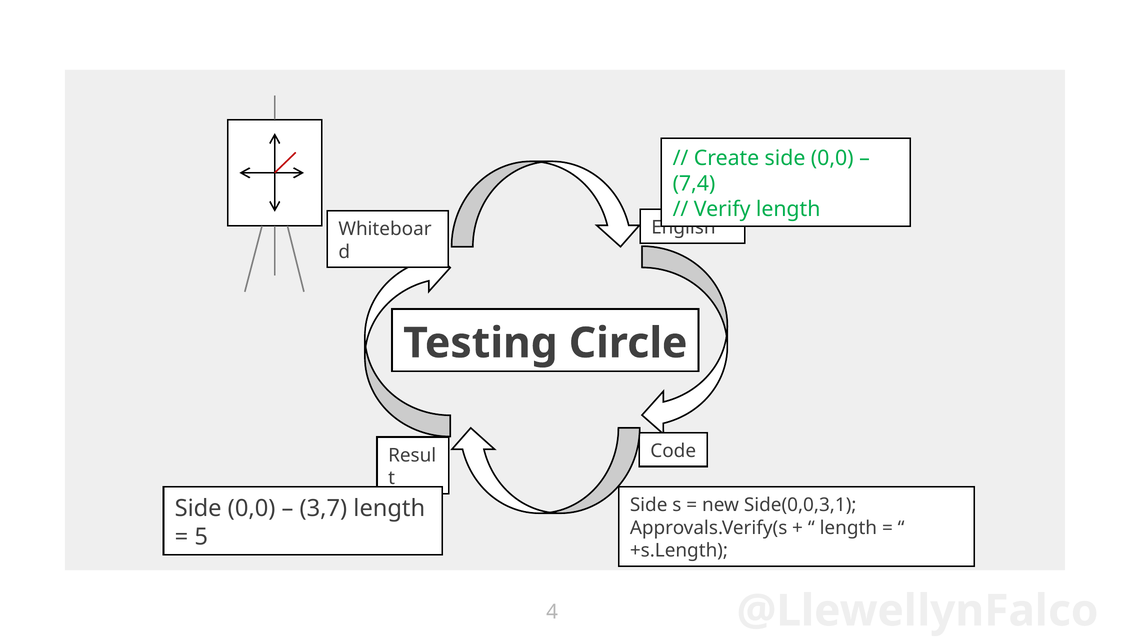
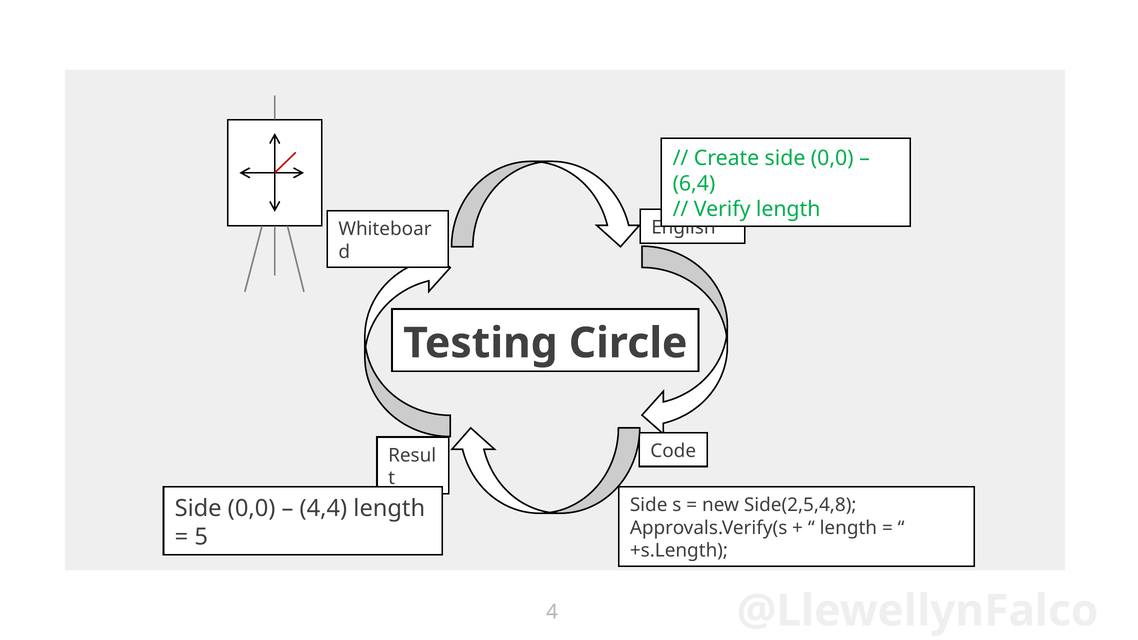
7,4: 7,4 -> 6,4 (694, 184)
Side(0,0,3,1: Side(0,0,3,1 -> Side(2,5,4,8 (800, 505)
3,7: 3,7 -> 4,4 (323, 508)
